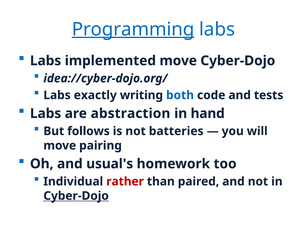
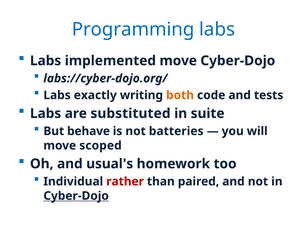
Programming underline: present -> none (133, 29)
idea://cyber-dojo.org/: idea://cyber-dojo.org/ -> labs://cyber-dojo.org/ (105, 78)
both colour: blue -> orange (180, 95)
abstraction: abstraction -> substituted (130, 113)
hand: hand -> suite (208, 113)
follows: follows -> behave (89, 131)
pairing: pairing -> scoped (100, 145)
